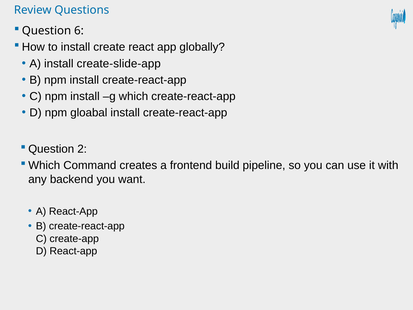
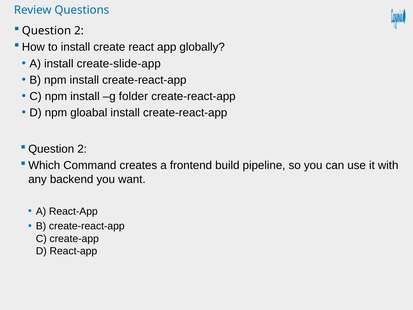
Question 6: 6 -> 2 (79, 31)
which: which -> folder (133, 96)
